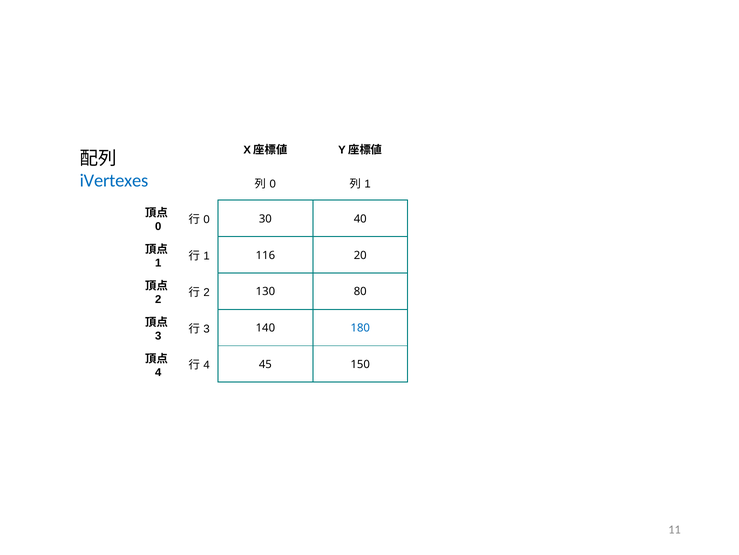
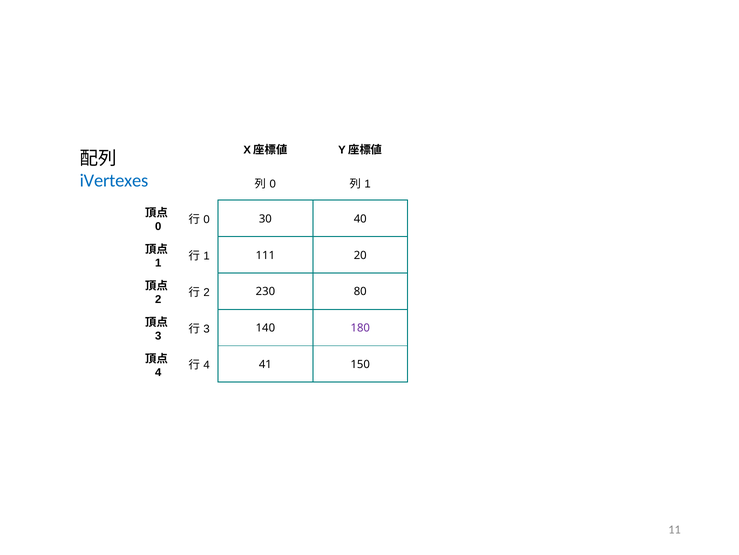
116: 116 -> 111 (265, 255)
130: 130 -> 230 (265, 291)
180 colour: blue -> purple (360, 328)
45: 45 -> 41 (265, 364)
